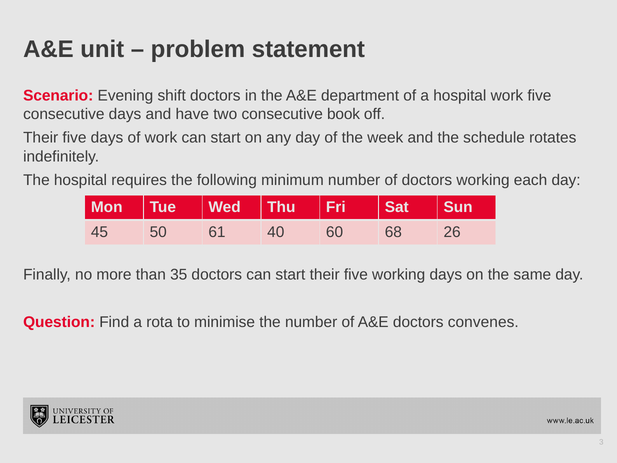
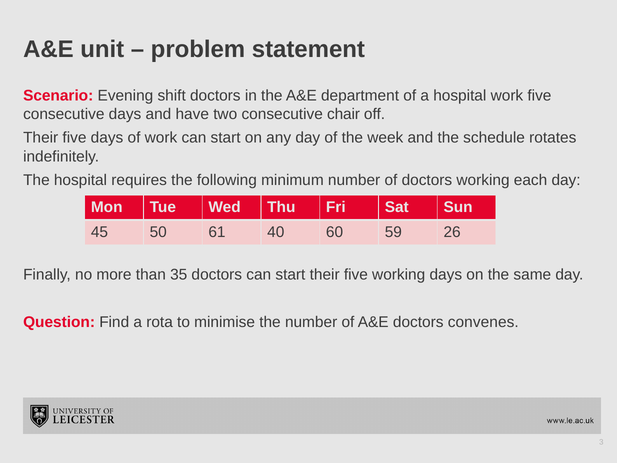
book: book -> chair (344, 114)
68: 68 -> 59 (393, 232)
